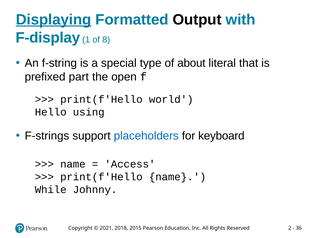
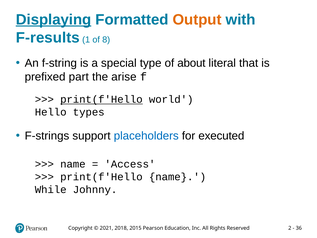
Output colour: black -> orange (197, 20)
F-display: F-display -> F-results (48, 38)
open: open -> arise (124, 77)
print(f'Hello underline: none -> present (101, 99)
using: using -> types (89, 112)
keyboard: keyboard -> executed (221, 136)
